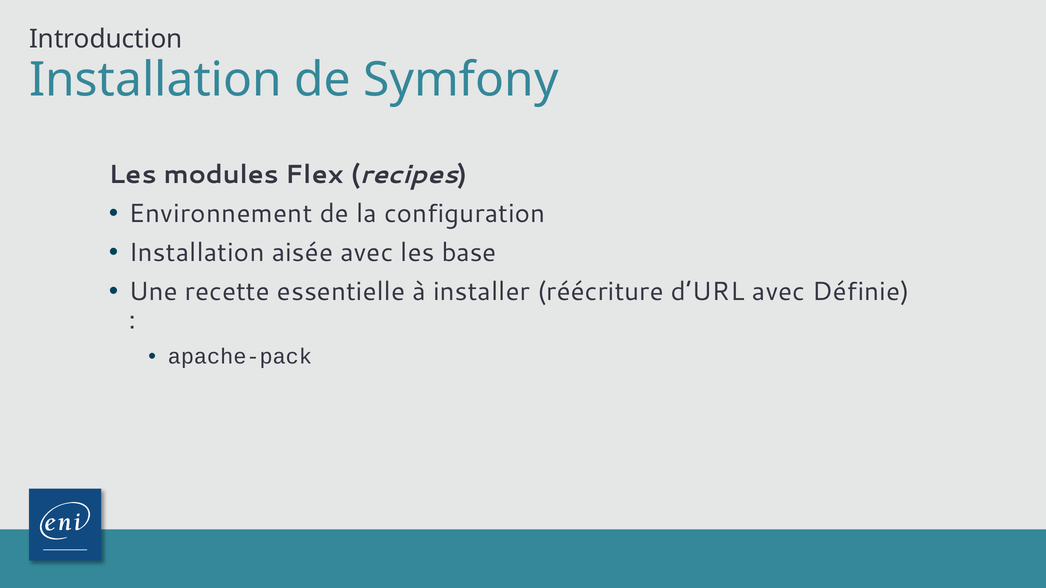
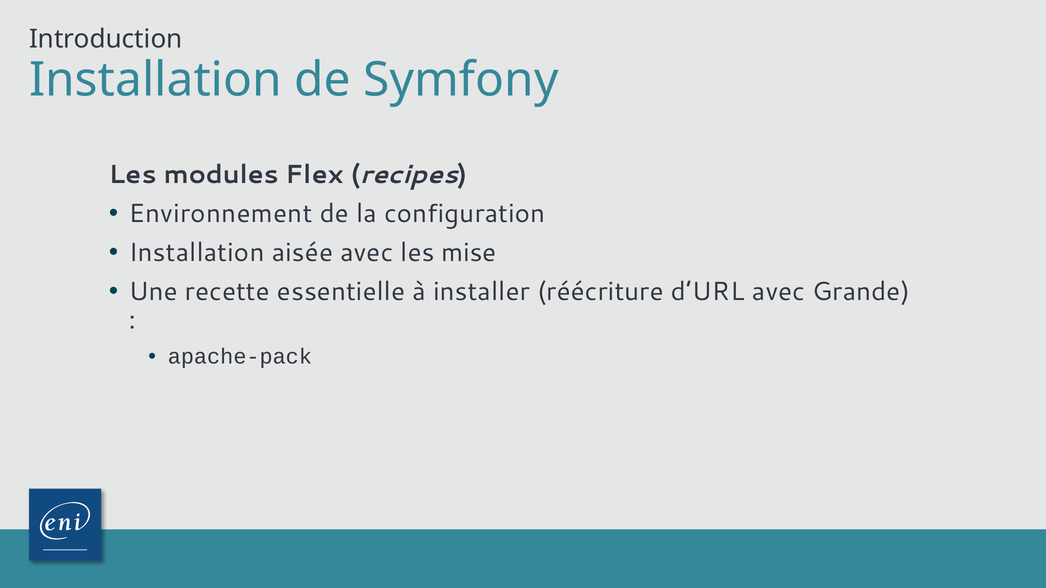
base: base -> mise (469, 253)
Définie: Définie -> Grande (861, 292)
